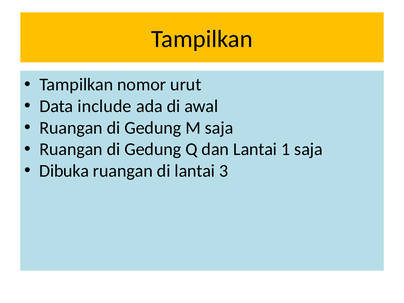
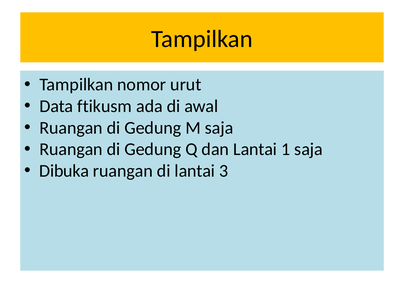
include: include -> ftikusm (105, 106)
